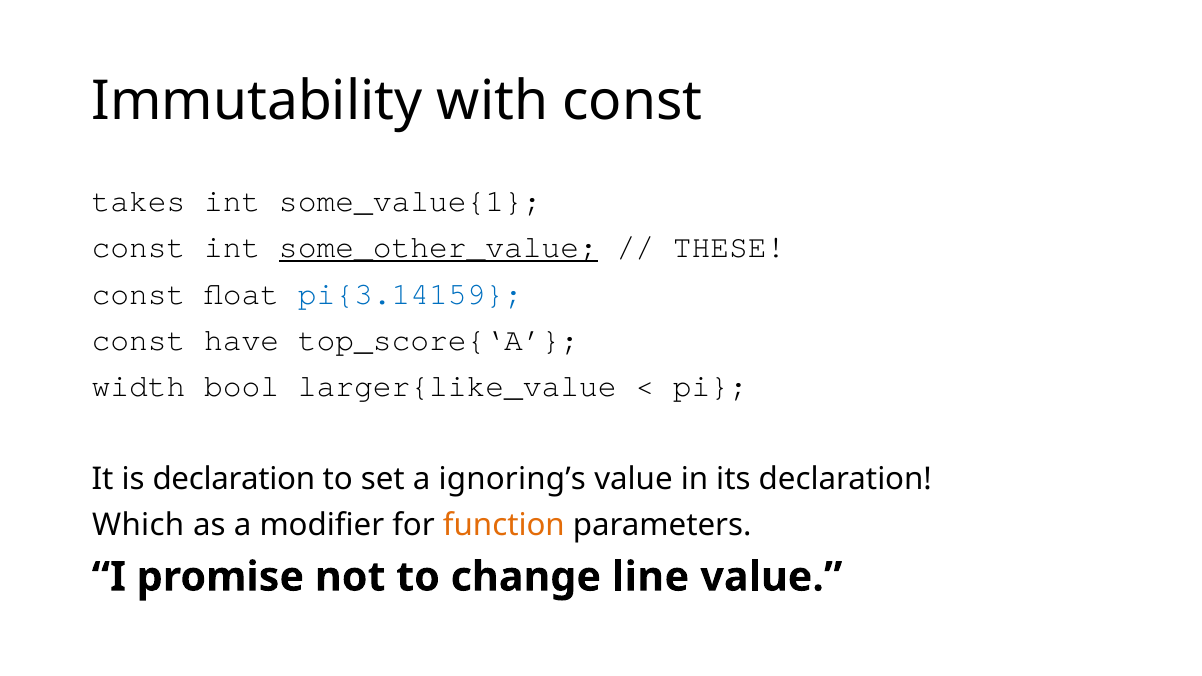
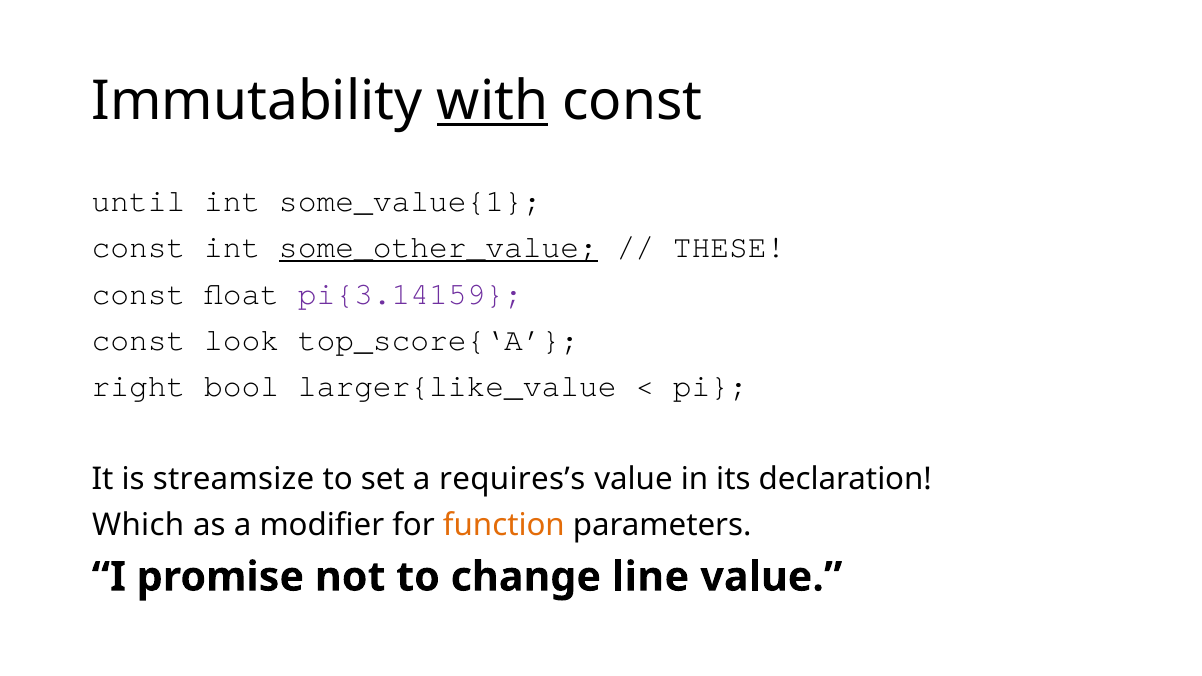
with underline: none -> present (493, 101)
takes: takes -> until (139, 201)
pi{3.14159 colour: blue -> purple (410, 294)
have: have -> look (242, 340)
width: width -> right (139, 386)
is declaration: declaration -> streamsize (234, 479)
ignoring’s: ignoring’s -> requires’s (512, 479)
